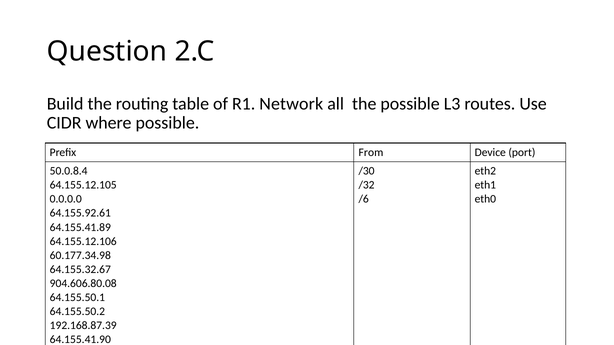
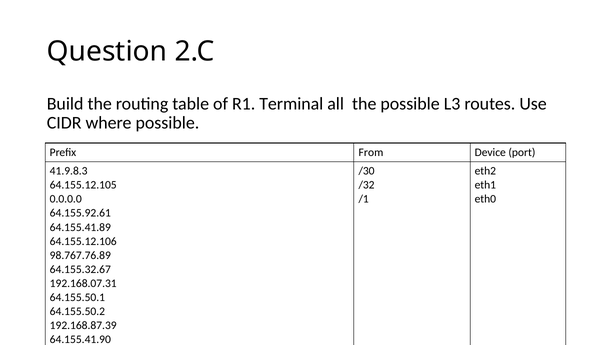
Network: Network -> Terminal (291, 104)
50.0.8.4: 50.0.8.4 -> 41.9.8.3 (69, 171)
/6: /6 -> /1 (364, 199)
60.177.34.98: 60.177.34.98 -> 98.767.76.89 (80, 256)
904.606.80.08: 904.606.80.08 -> 192.168.07.31 (83, 284)
